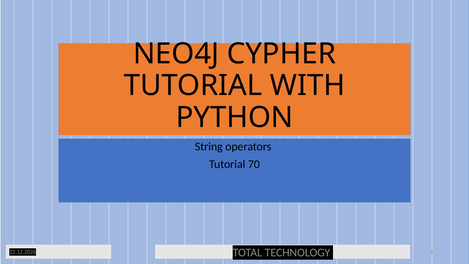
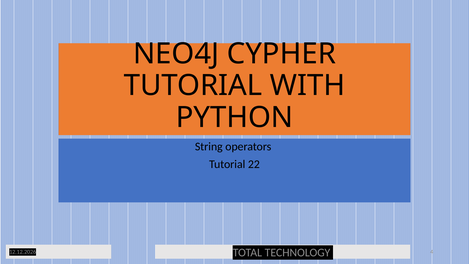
70: 70 -> 22 (254, 164)
